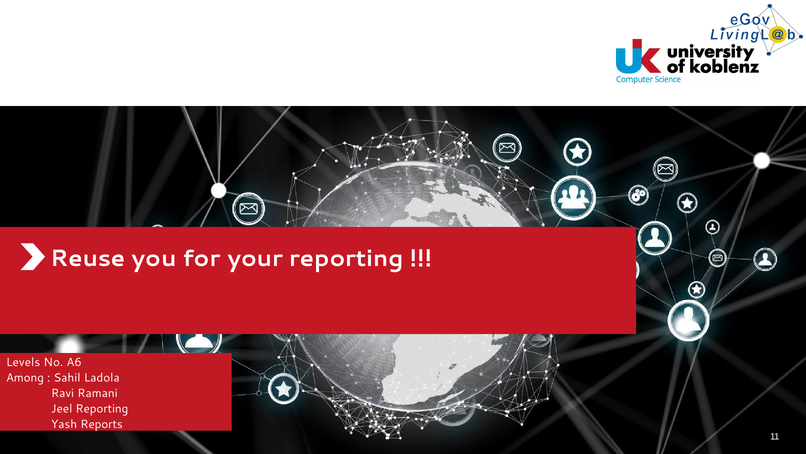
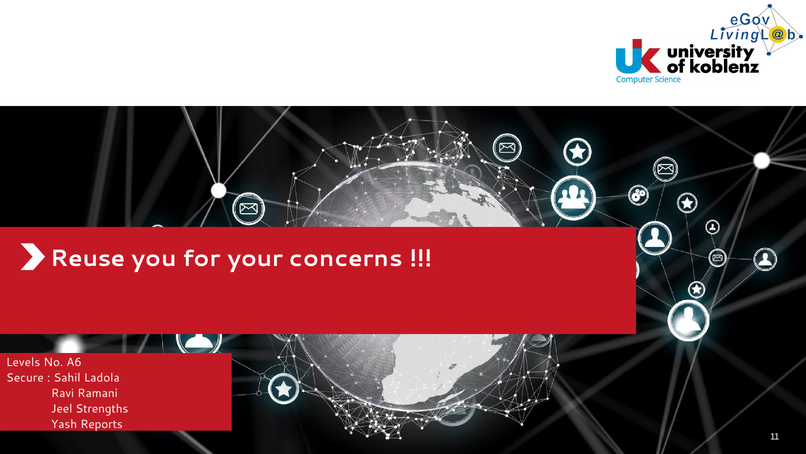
your reporting: reporting -> concerns (346, 258)
Among: Among -> Secure (25, 377)
Jeel Reporting: Reporting -> Strengths (102, 408)
